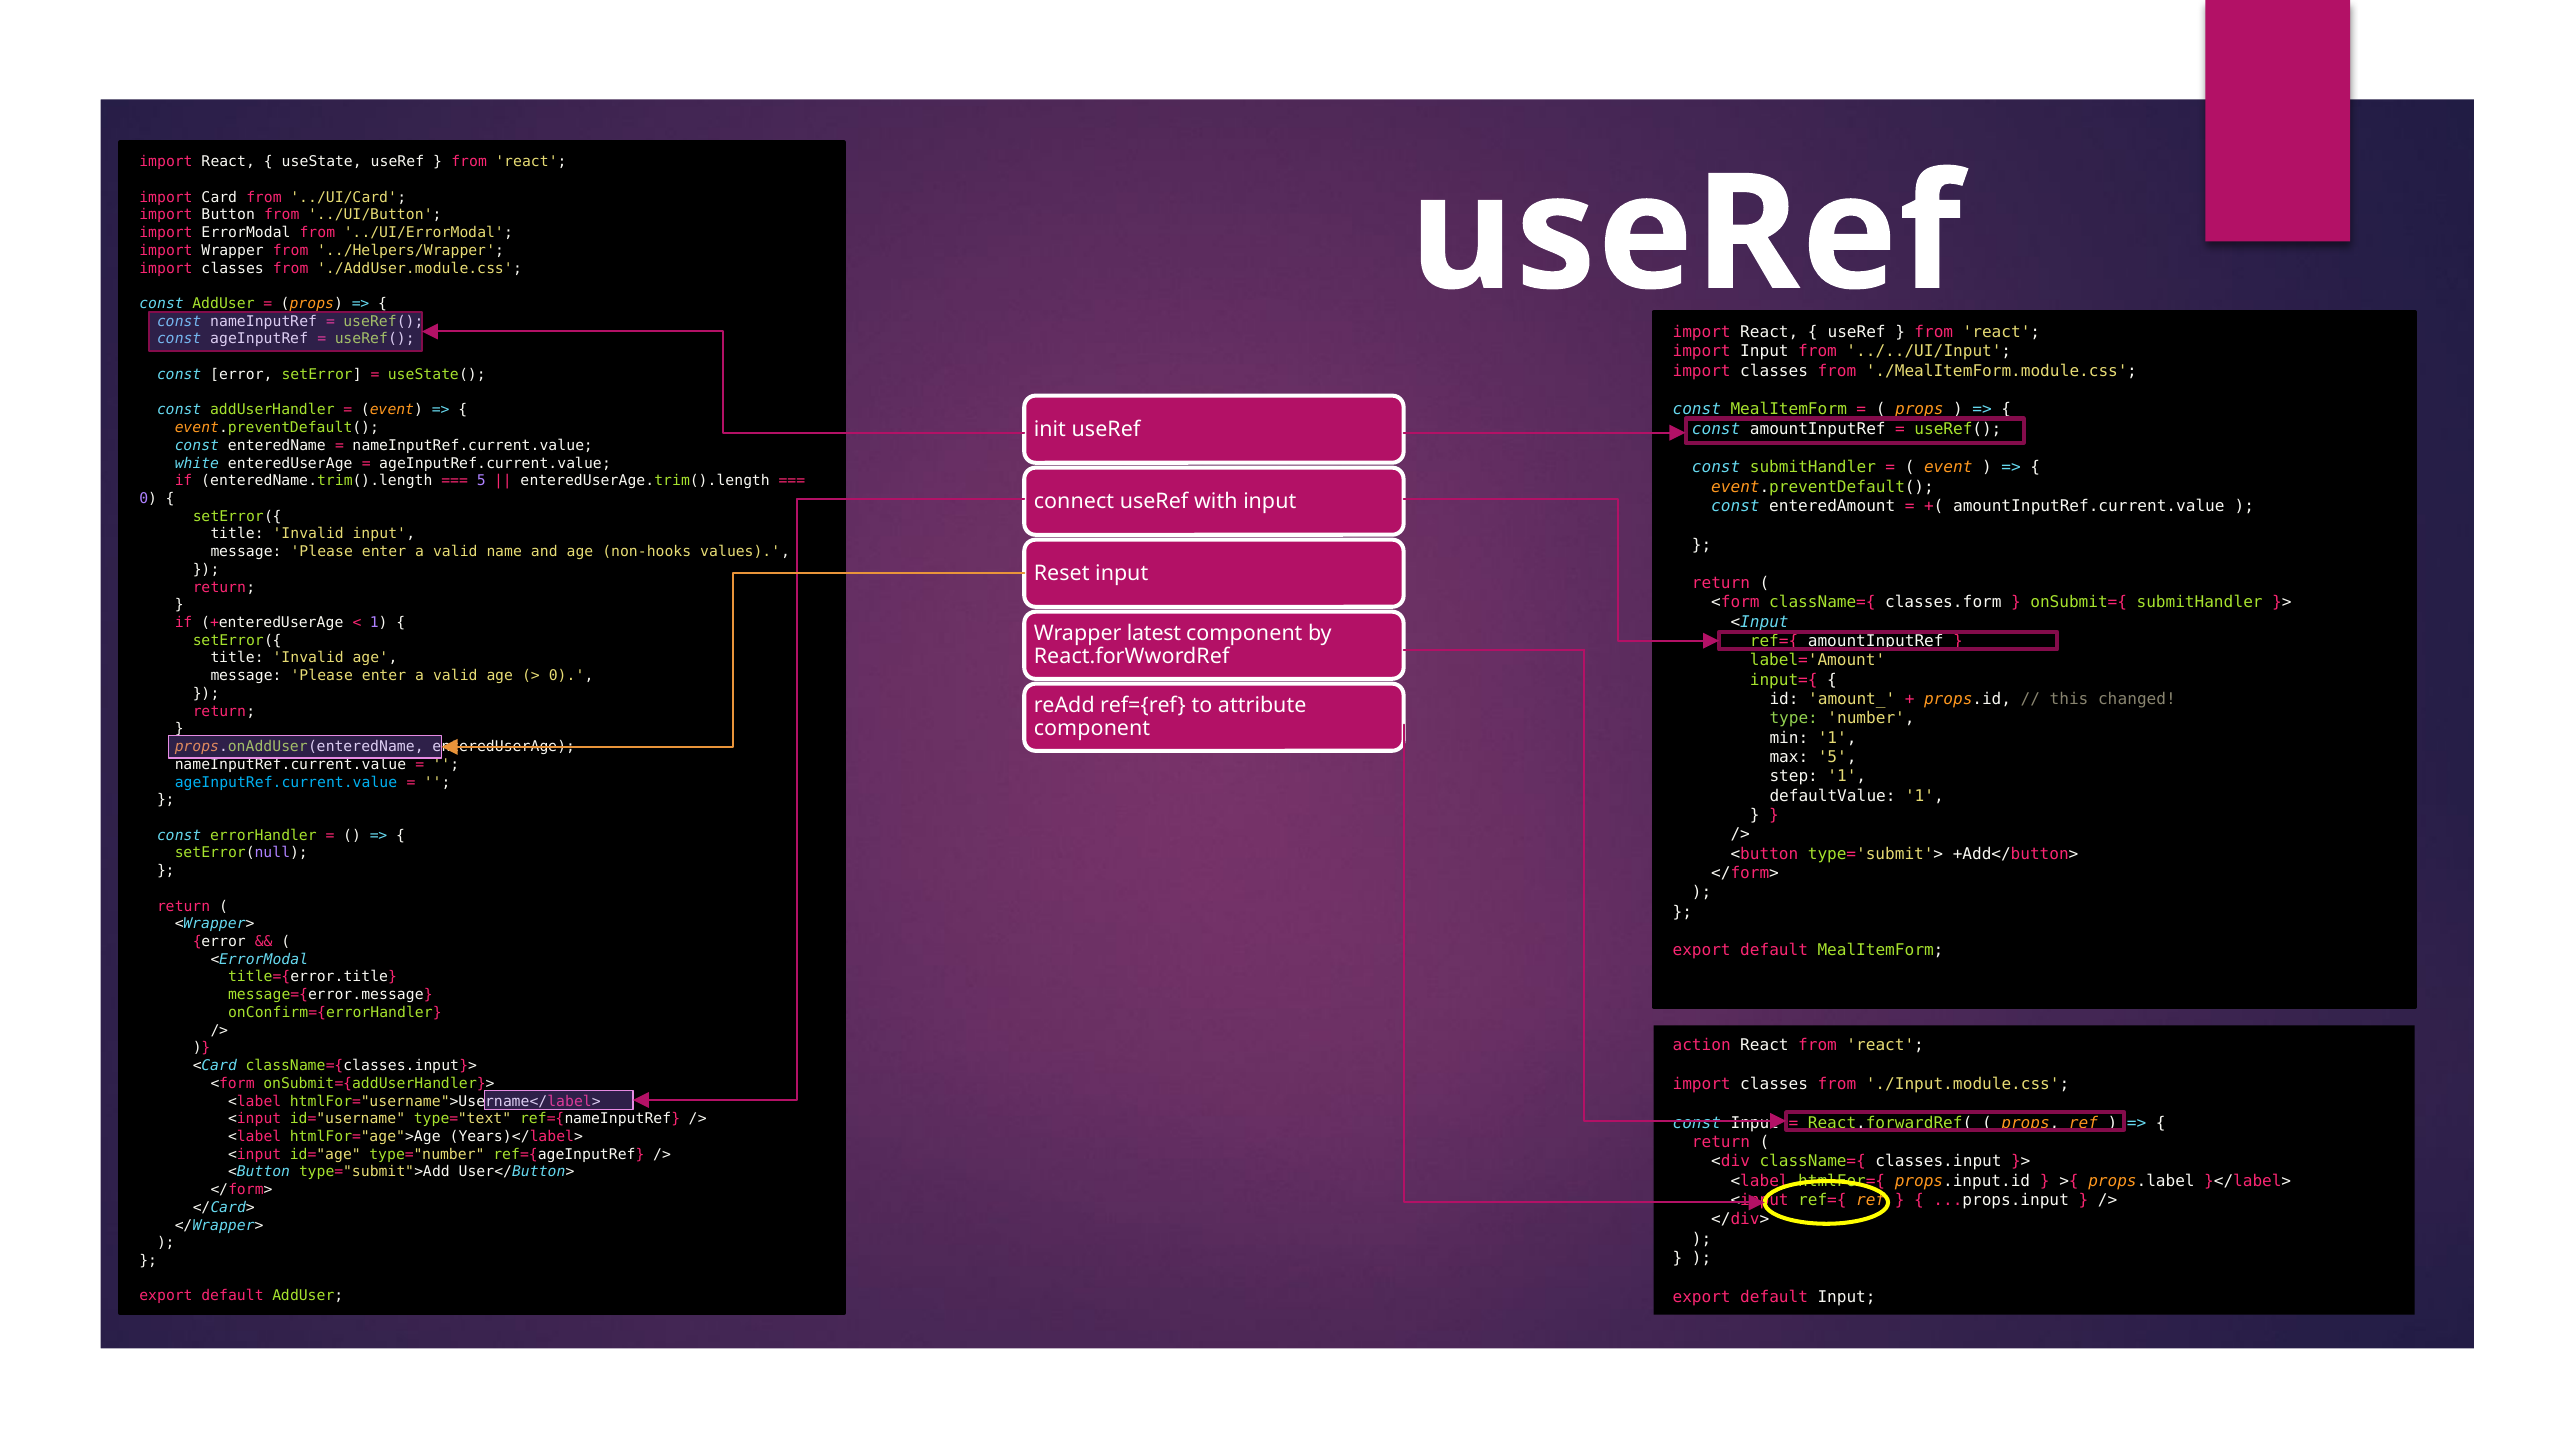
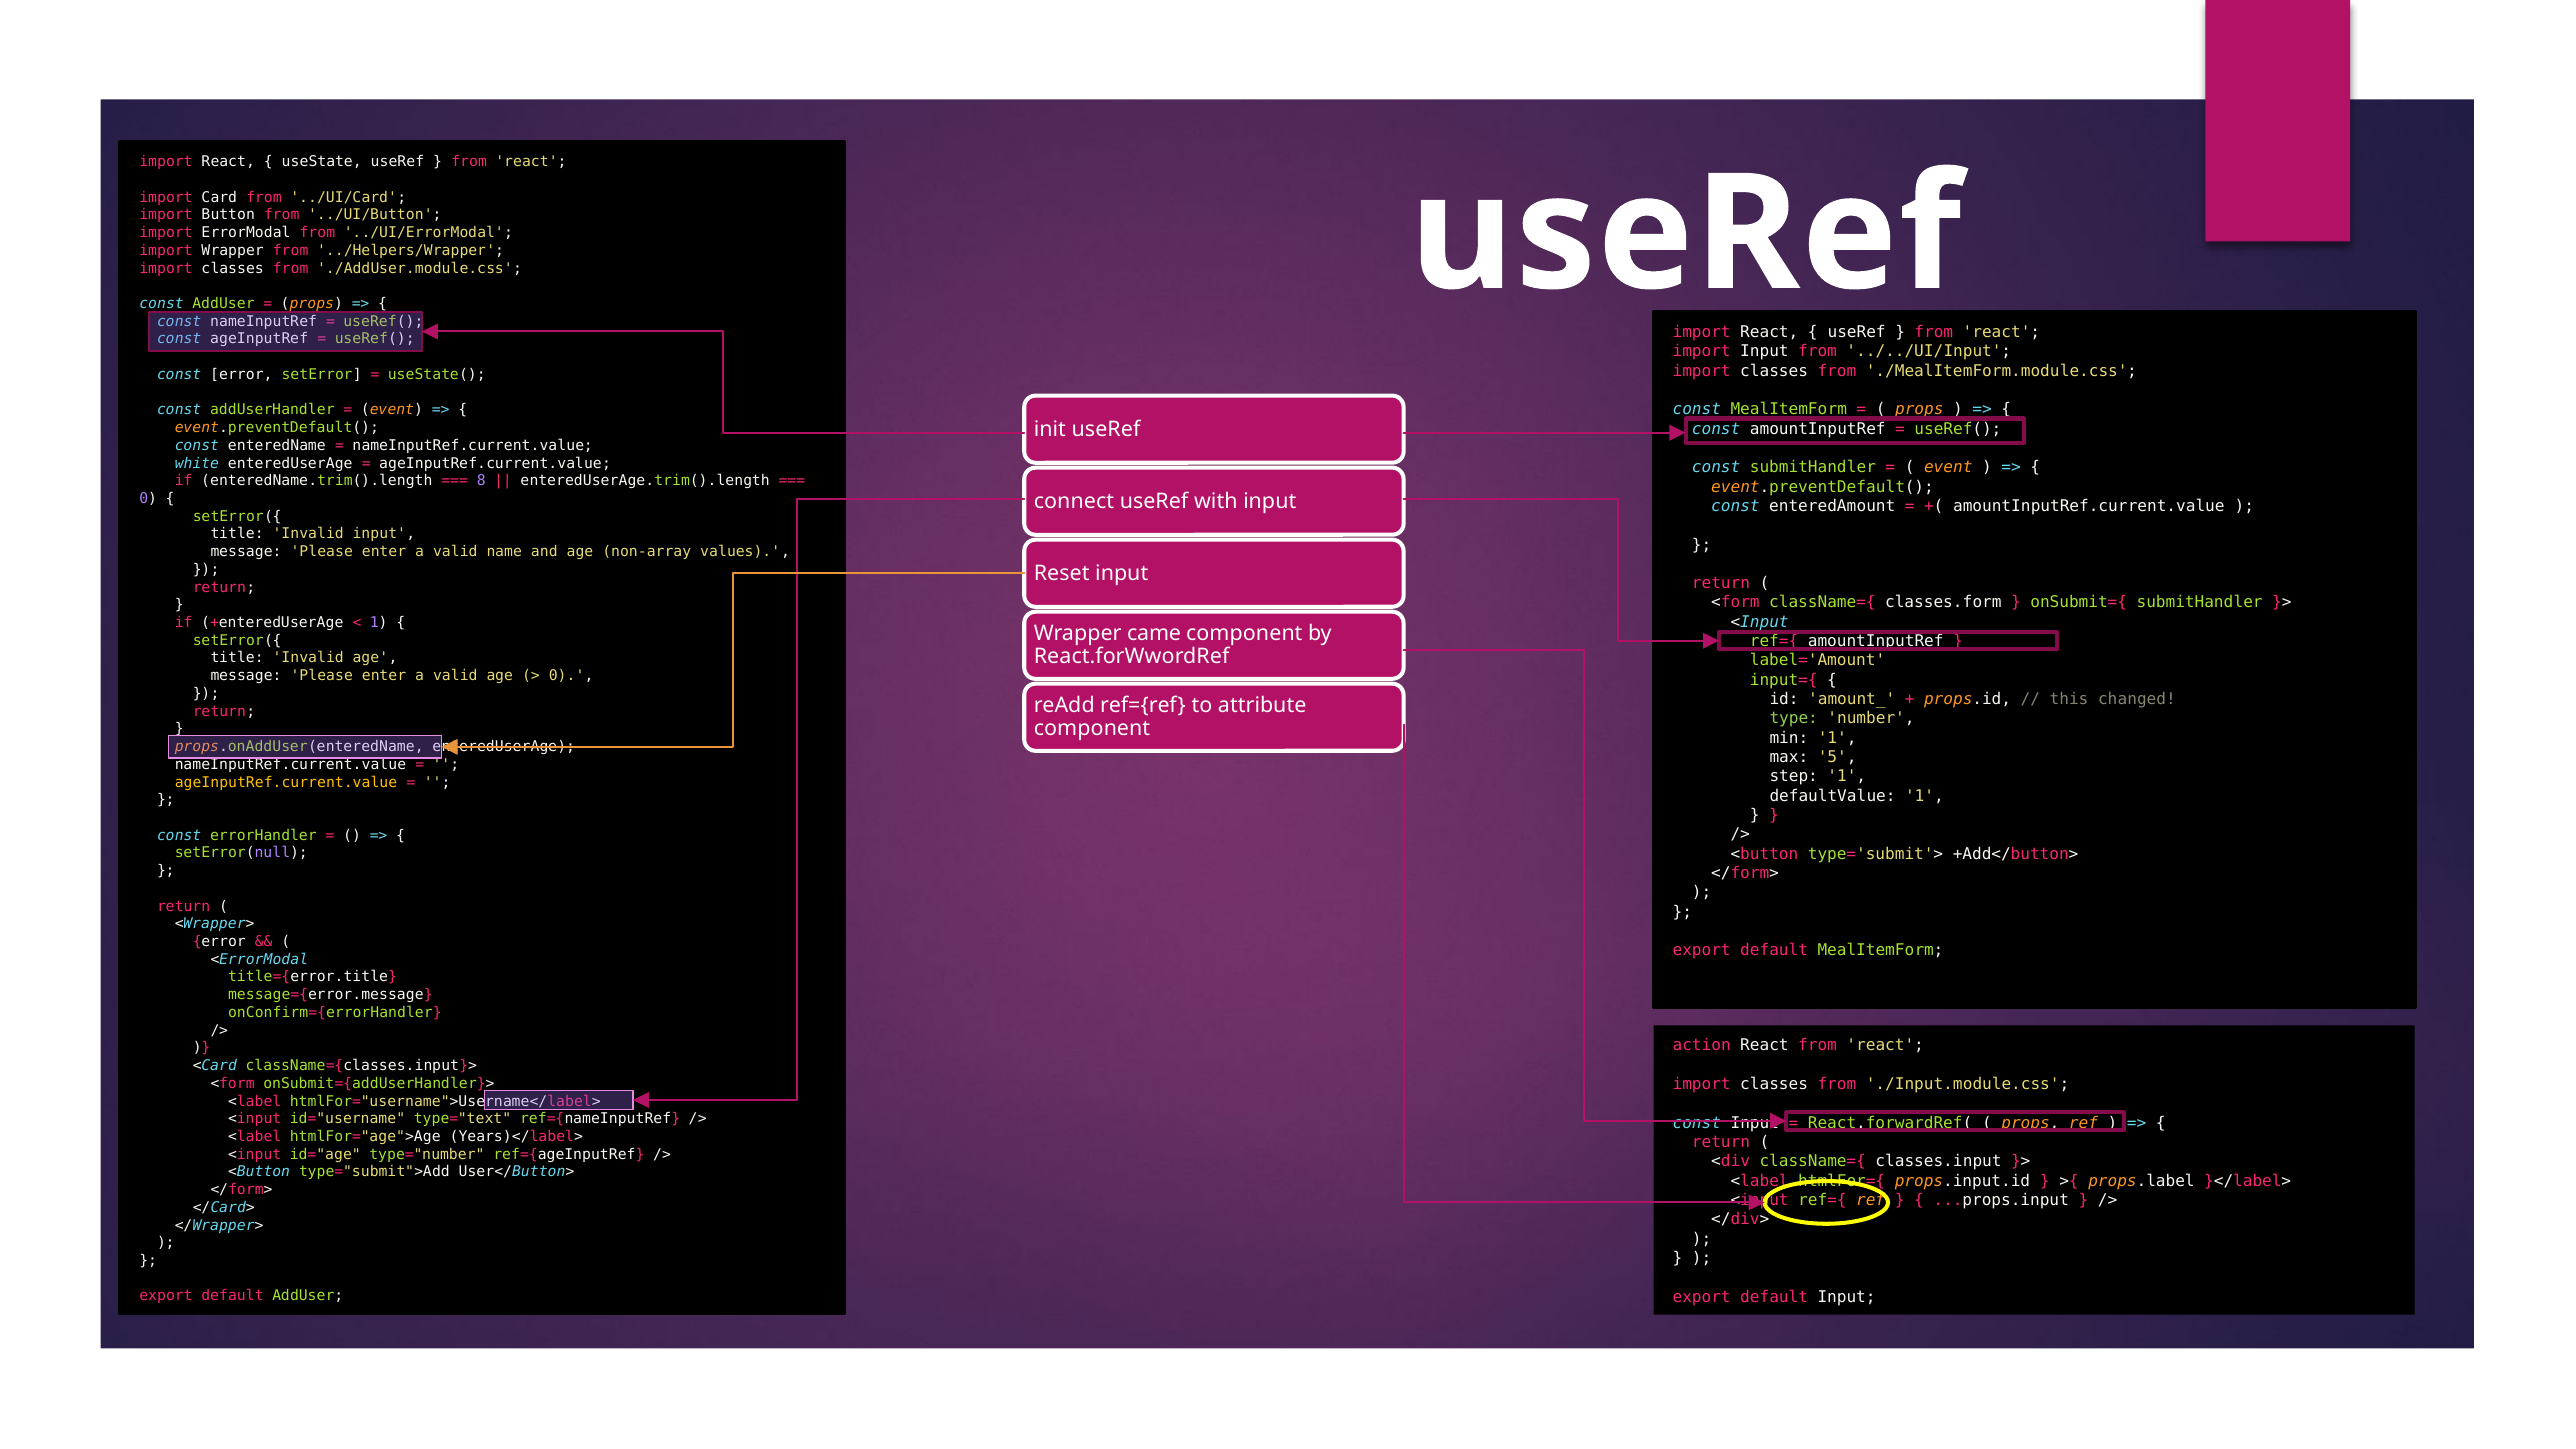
5: 5 -> 8 (481, 481)
non-hooks: non-hooks -> non-array (647, 552)
latest: latest -> came (1154, 634)
ageInputRef.current.value colour: light blue -> yellow (286, 782)
